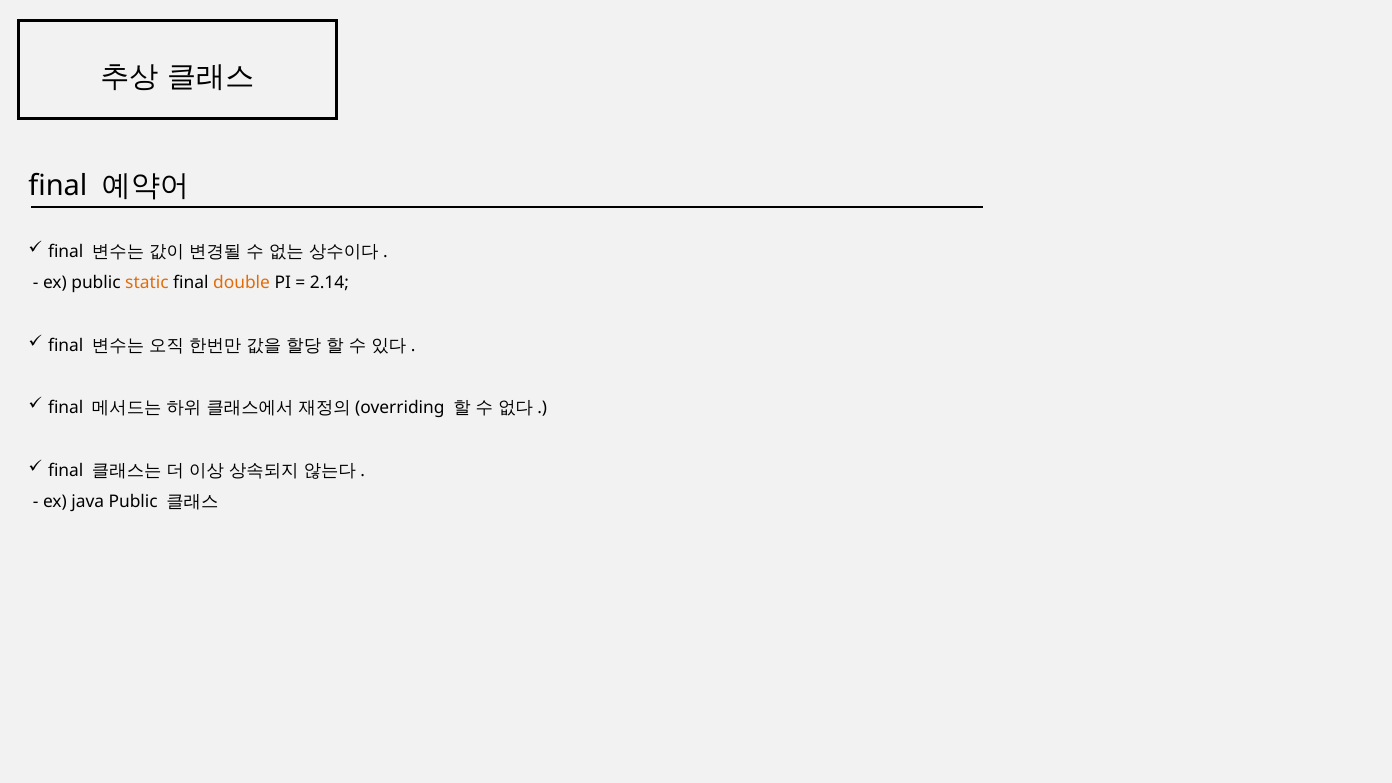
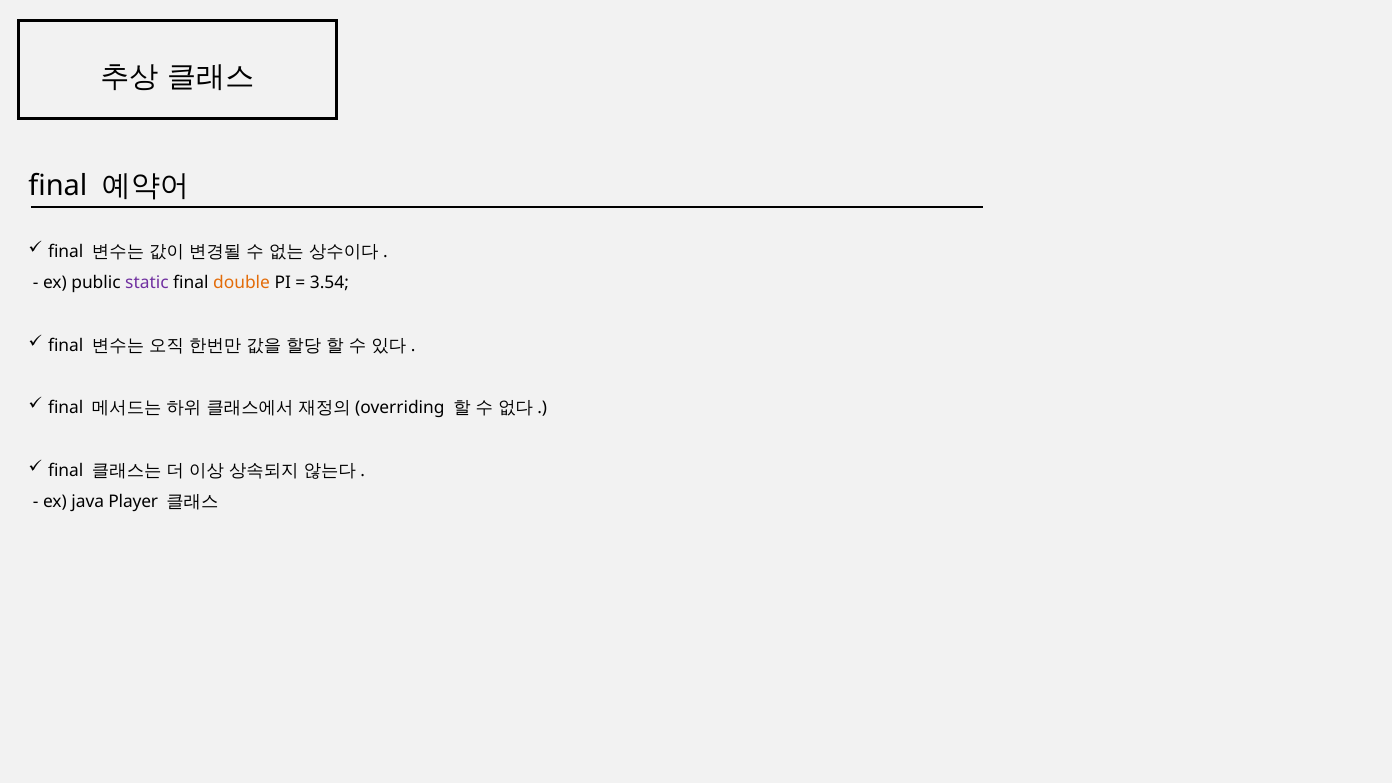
static colour: orange -> purple (147, 283)
2.14: 2.14 -> 3.54 (329, 283)
java Public: Public -> Player (133, 502)
